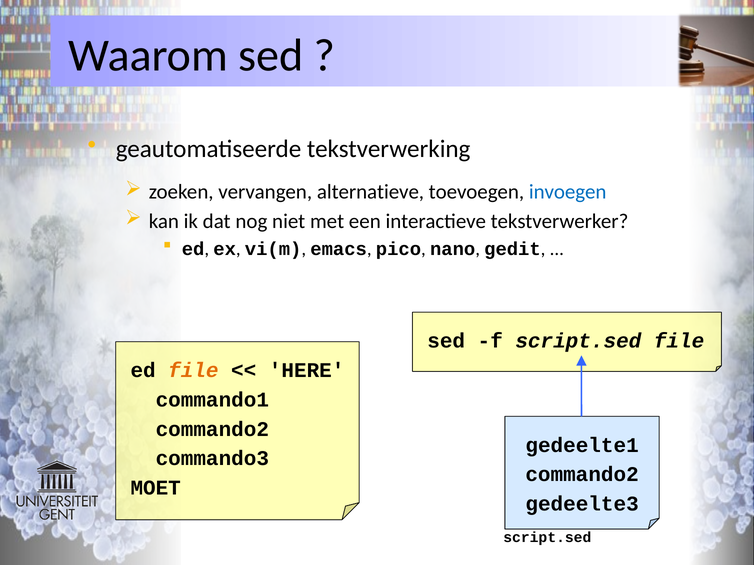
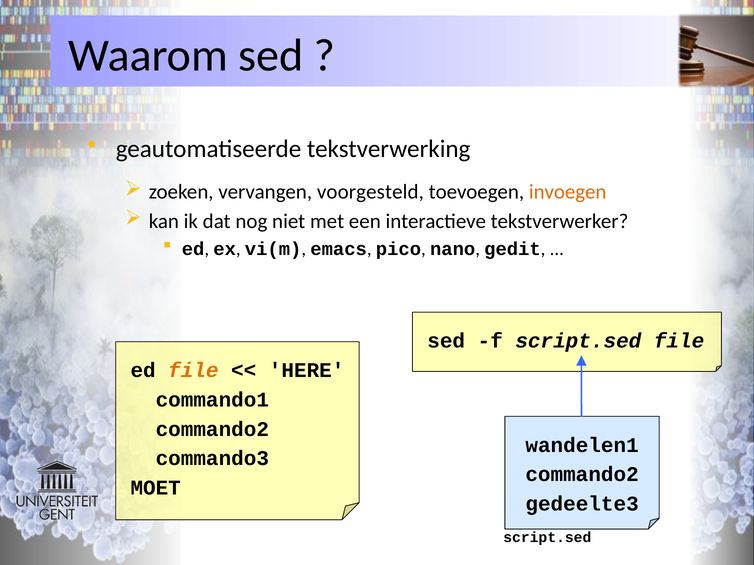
alternatieve: alternatieve -> voorgesteld (370, 192)
invoegen colour: blue -> orange (568, 192)
gedeelte1: gedeelte1 -> wandelen1 (582, 446)
